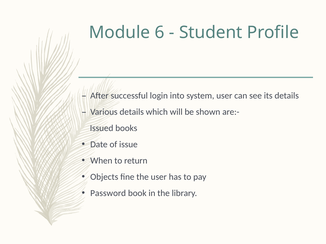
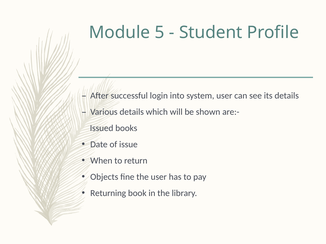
6: 6 -> 5 (160, 33)
Password: Password -> Returning (108, 193)
